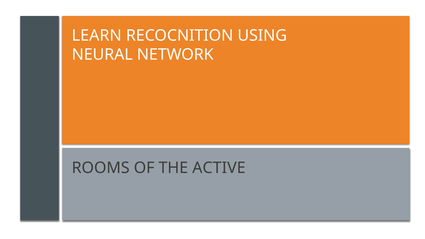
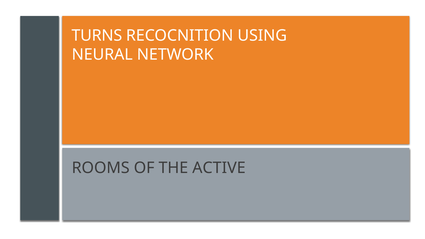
LEARN: LEARN -> TURNS (97, 36)
